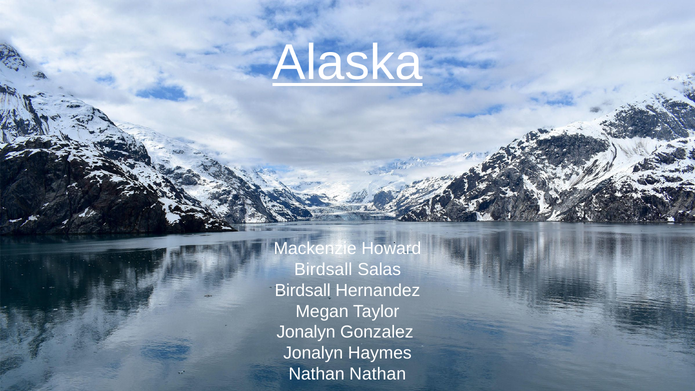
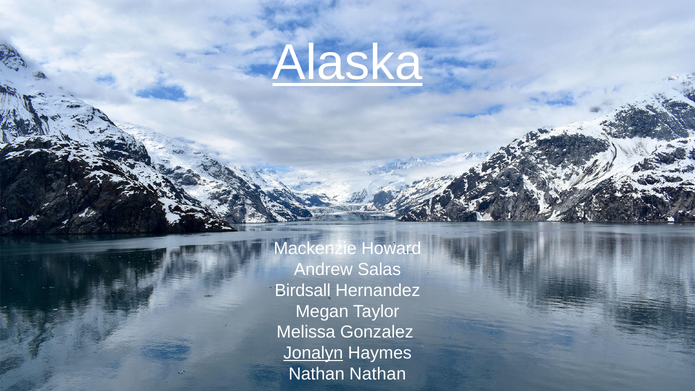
Birdsall: Birdsall -> Andrew (323, 270)
Jonalyn: Jonalyn -> Melissa (306, 332)
Jonalyn underline: none -> present (313, 353)
